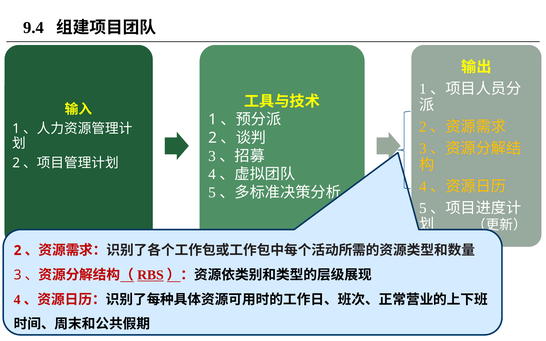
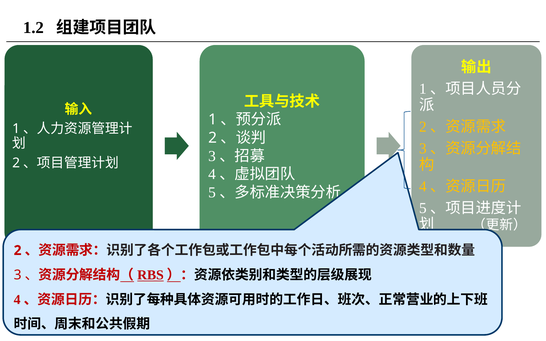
9.4: 9.4 -> 1.2 (33, 28)
